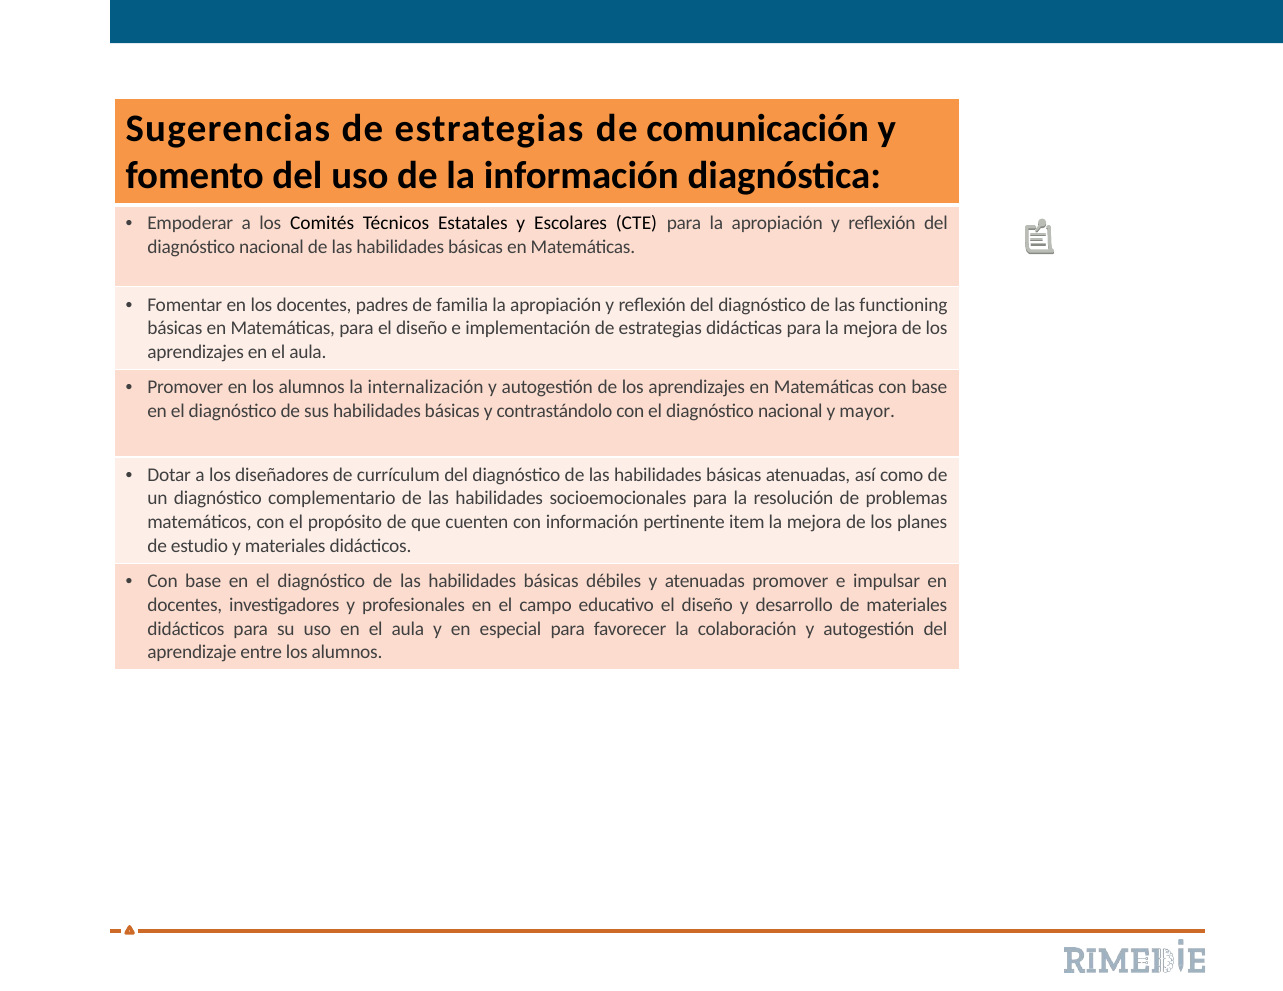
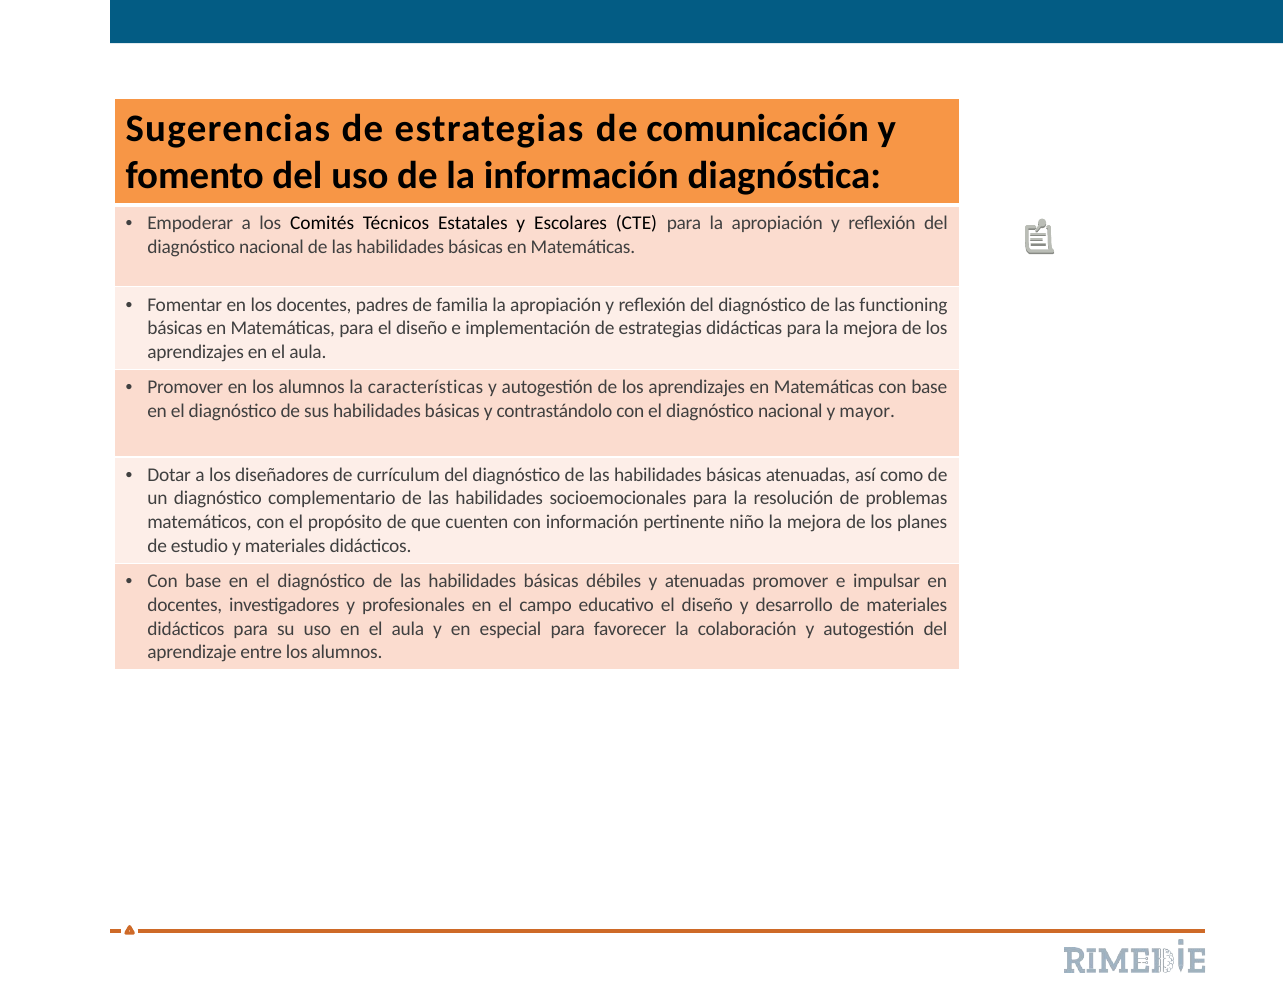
internalización: internalización -> características (426, 388)
item: item -> niño (747, 522)
